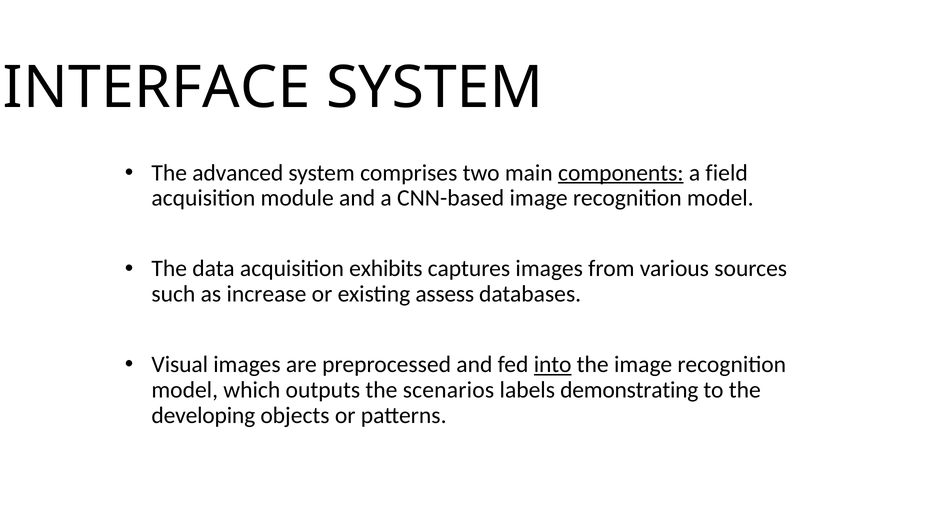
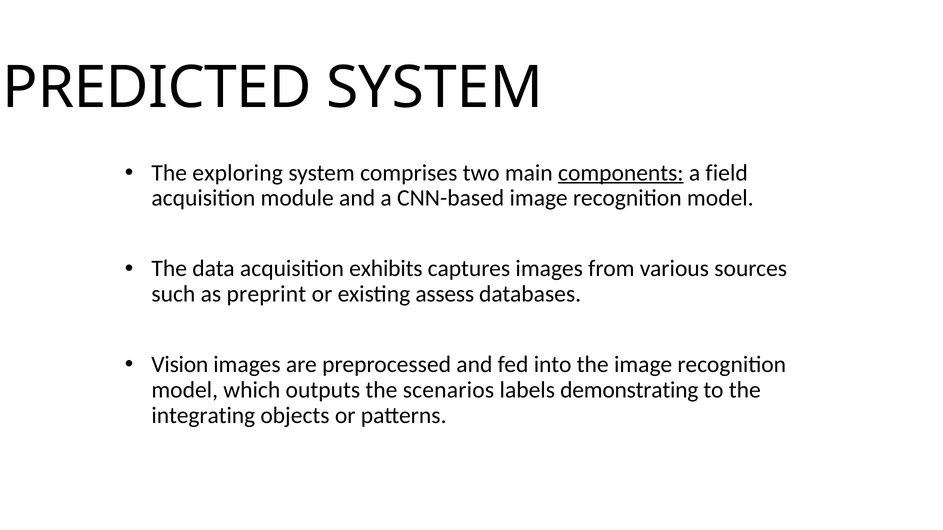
INTERFACE: INTERFACE -> PREDICTED (157, 88)
advanced: advanced -> exploring (238, 173)
increase: increase -> preprint (266, 294)
Visual: Visual -> Vision (180, 365)
into underline: present -> none (553, 365)
developing: developing -> integrating (203, 416)
